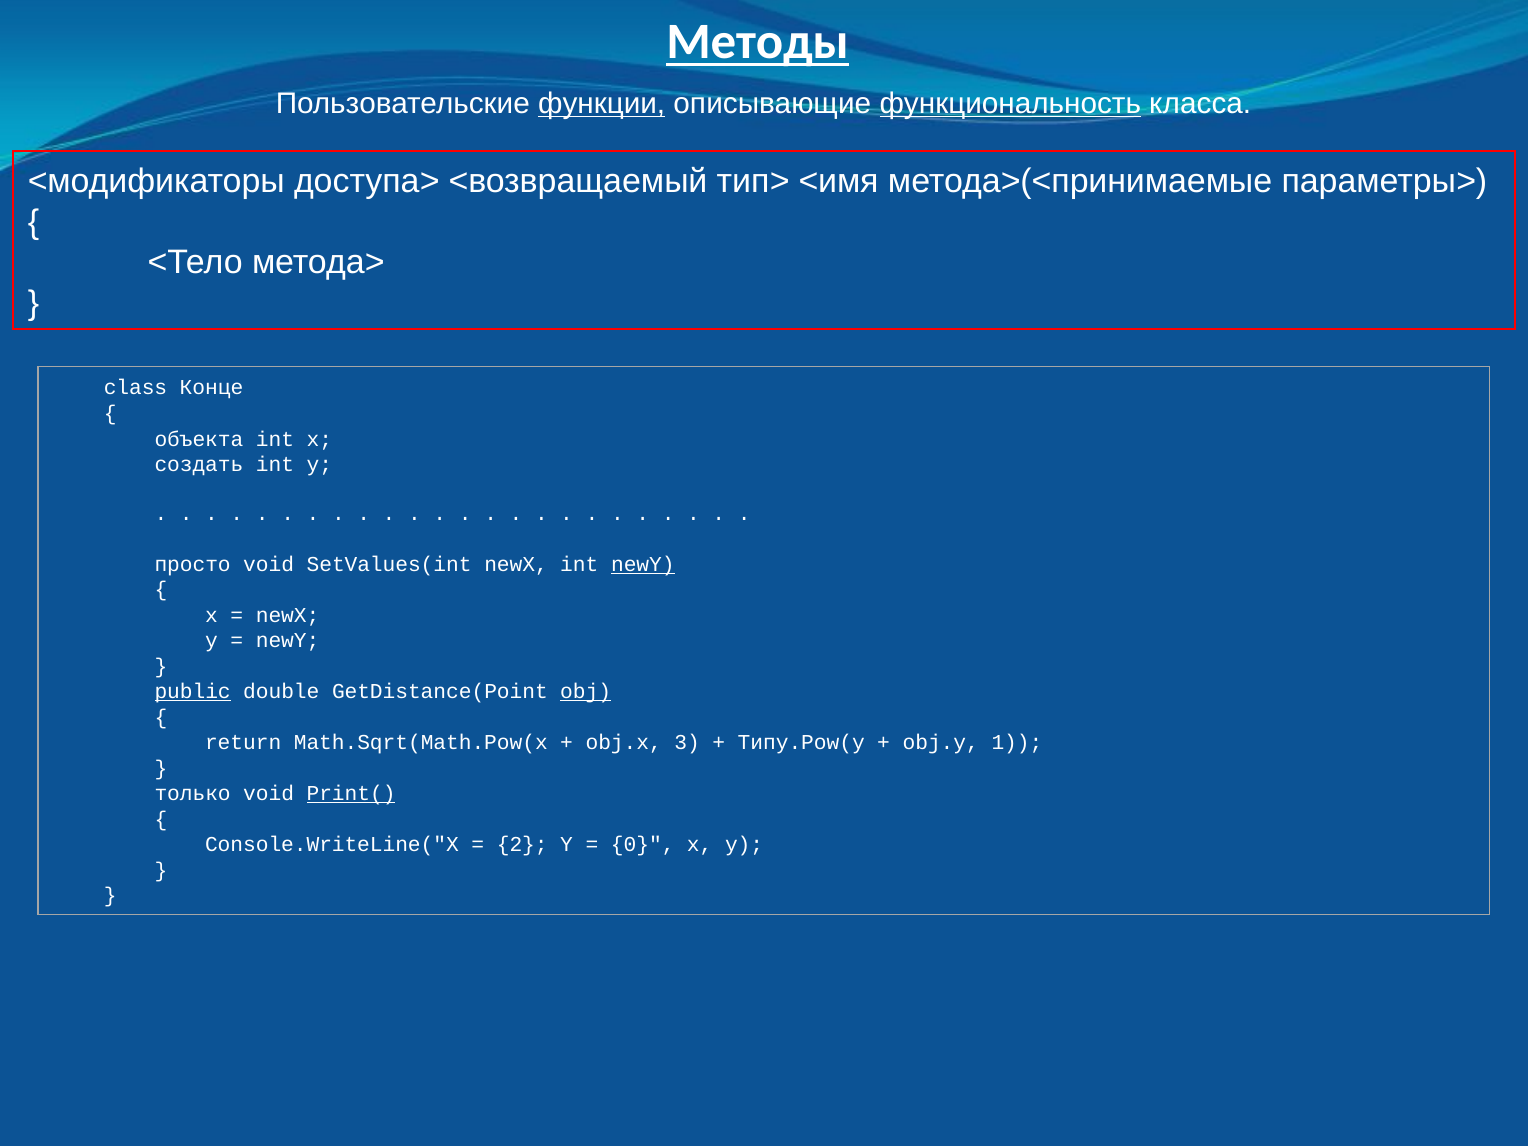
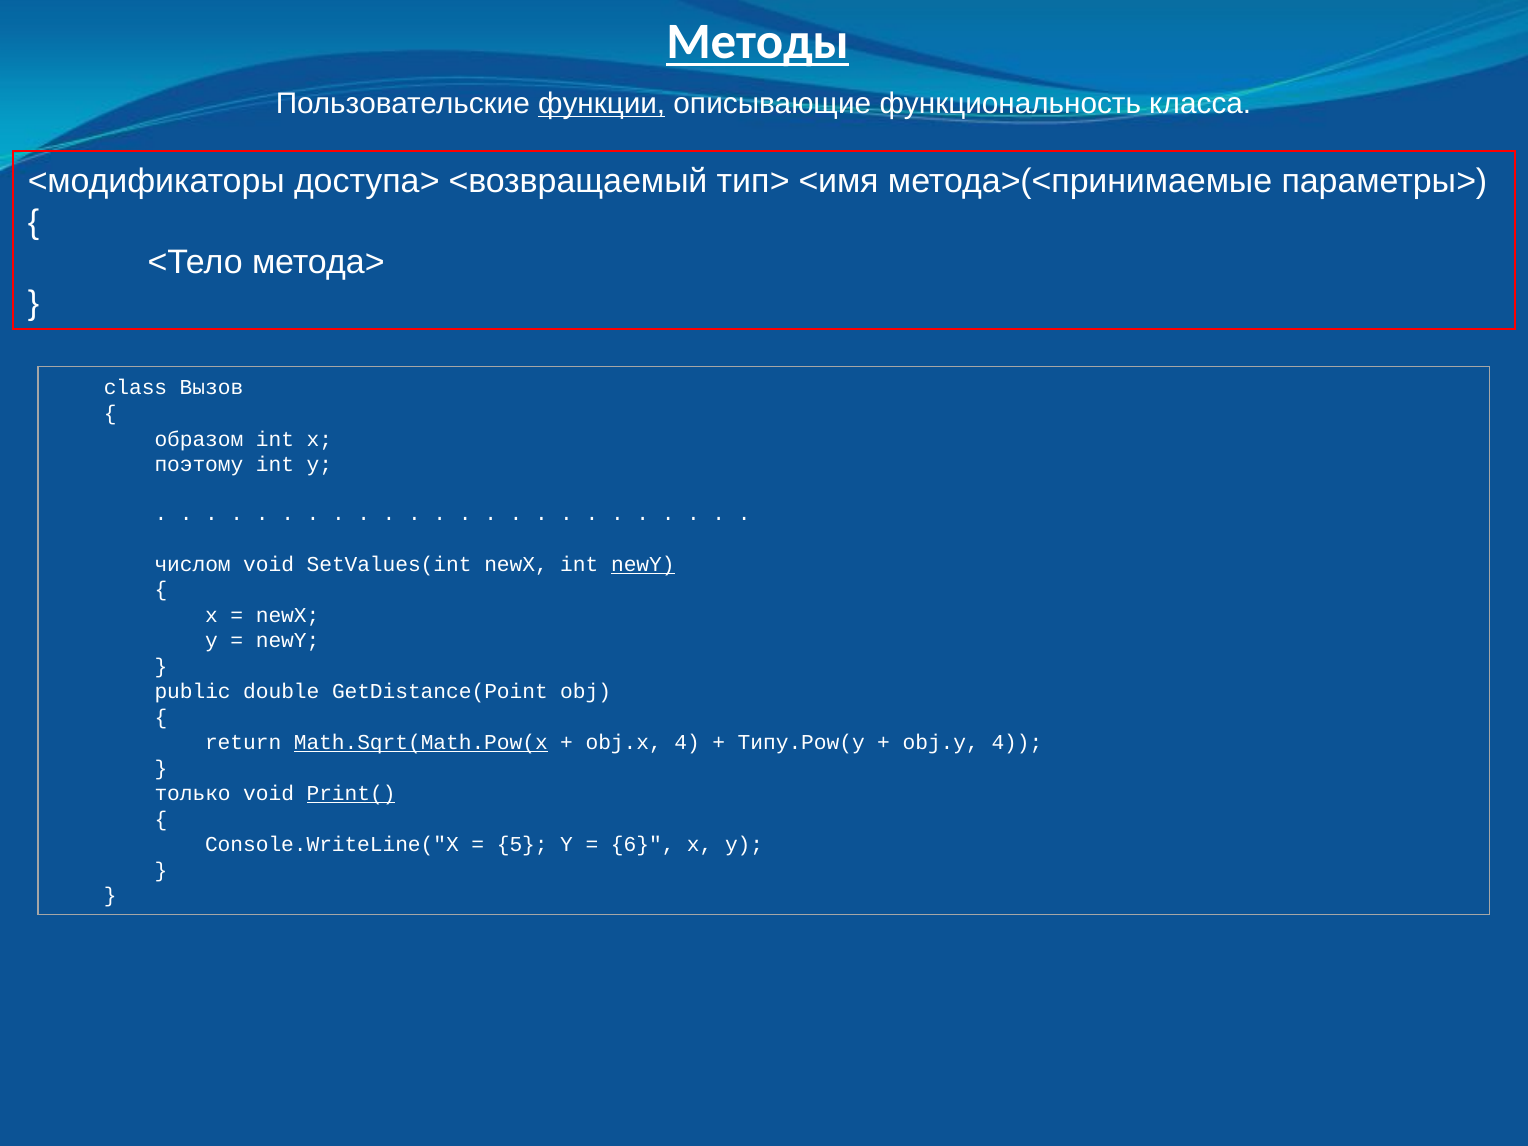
функциональность underline: present -> none (1010, 104)
Конце: Конце -> Вызов (212, 388)
объекта: объекта -> образом (199, 439)
создать: создать -> поэтому (199, 465)
просто: просто -> числом (193, 564)
public underline: present -> none (193, 692)
obj underline: present -> none (586, 692)
Math.Sqrt(Math.Pow(x underline: none -> present (421, 743)
obj.x 3: 3 -> 4 (687, 743)
obj.y 1: 1 -> 4 (1017, 743)
2: 2 -> 5 (522, 845)
0: 0 -> 6 (643, 845)
